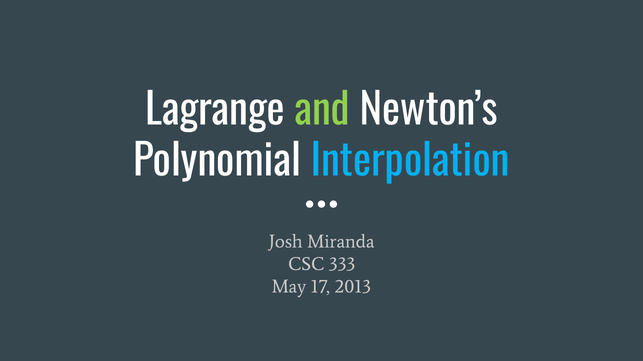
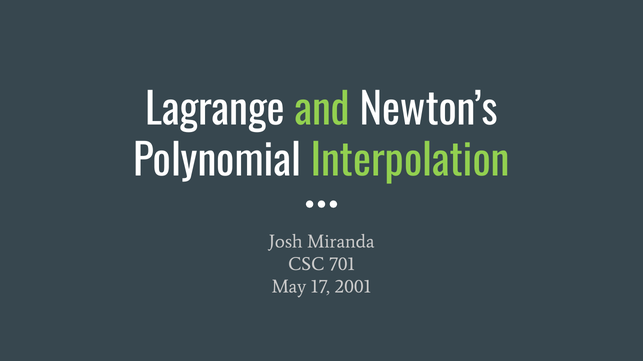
Interpolation colour: light blue -> light green (410, 162)
333: 333 -> 701 (342, 265)
2013: 2013 -> 2001 (353, 287)
